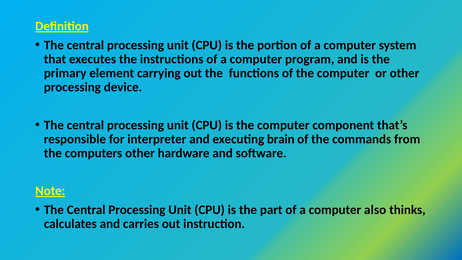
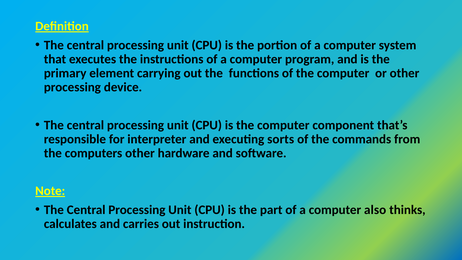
brain: brain -> sorts (281, 139)
